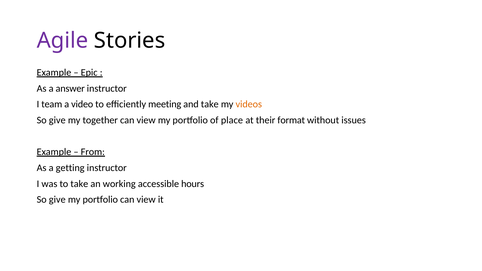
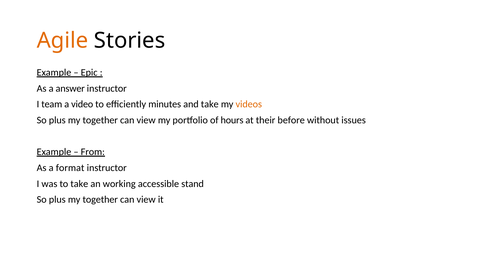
Agile colour: purple -> orange (62, 40)
meeting: meeting -> minutes (165, 104)
give: give -> plus (57, 120)
place: place -> hours (232, 120)
format: format -> before (291, 120)
getting: getting -> format (70, 168)
hours: hours -> stand (193, 184)
give: give -> plus (57, 200)
portfolio: portfolio -> together (100, 200)
